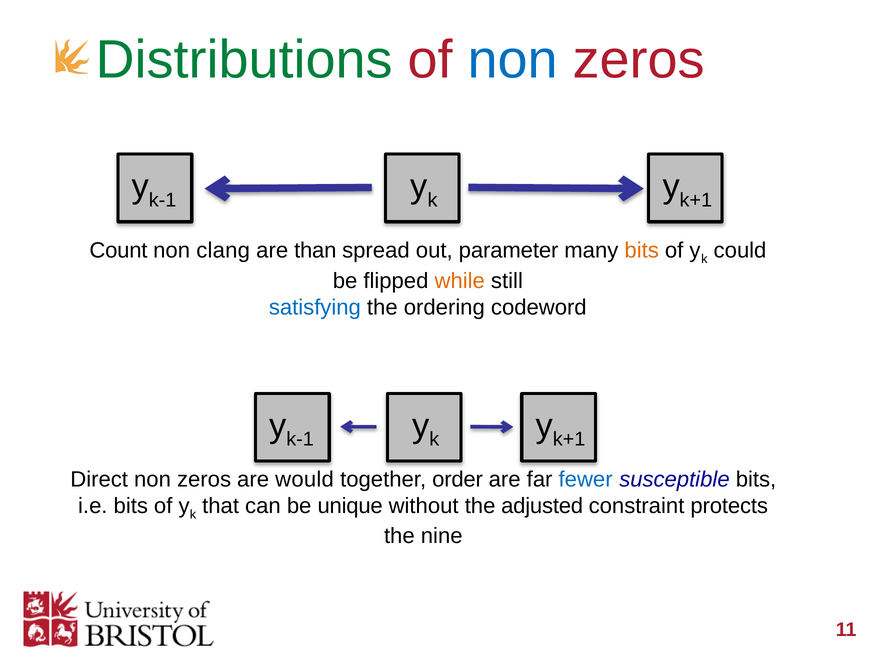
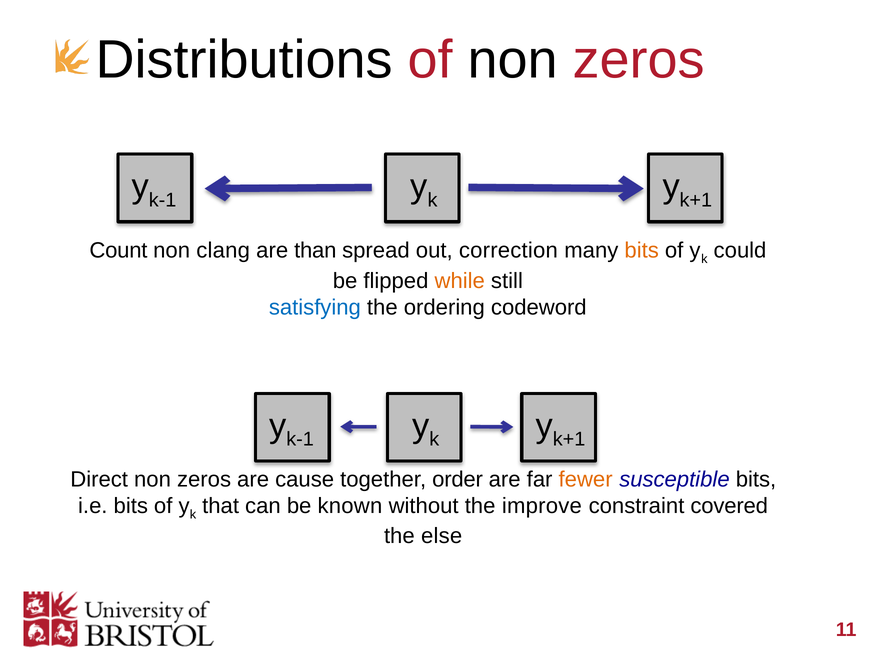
Distributions colour: green -> black (244, 60)
non colour: blue -> black (513, 60)
parameter: parameter -> correction (508, 251)
would: would -> cause (305, 479)
fewer colour: blue -> orange (586, 479)
unique: unique -> known (350, 506)
adjusted: adjusted -> improve (542, 506)
protects: protects -> covered (729, 506)
nine: nine -> else (442, 536)
